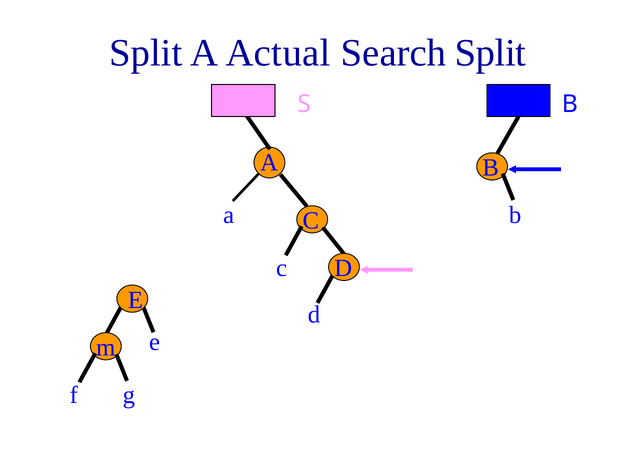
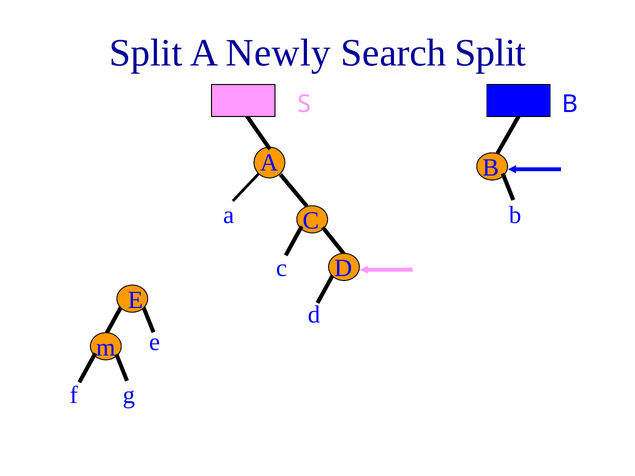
Actual: Actual -> Newly (278, 53)
